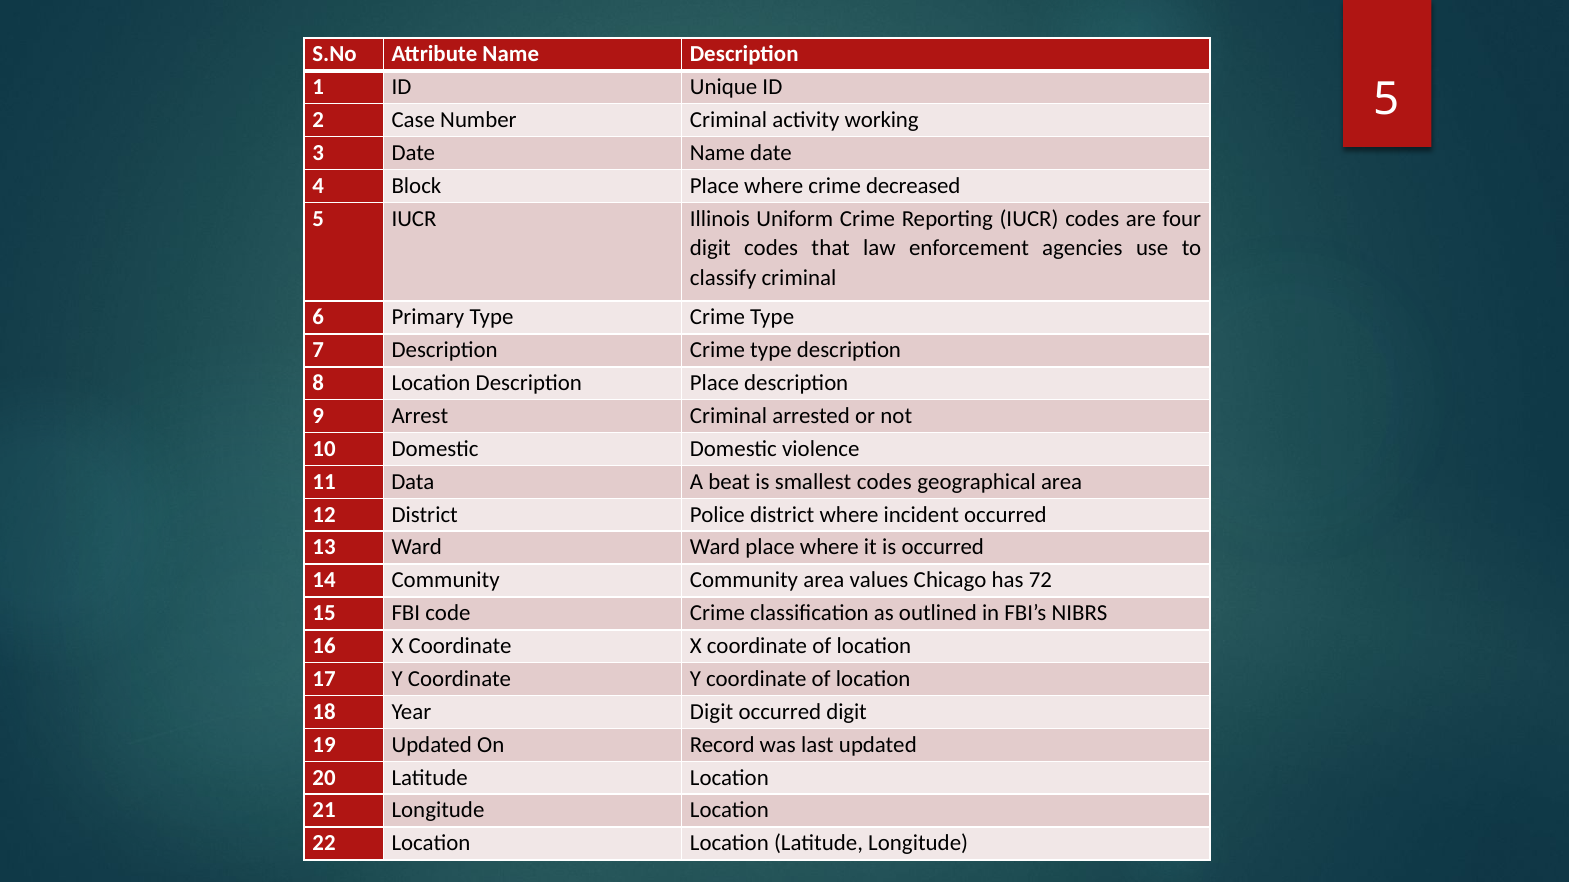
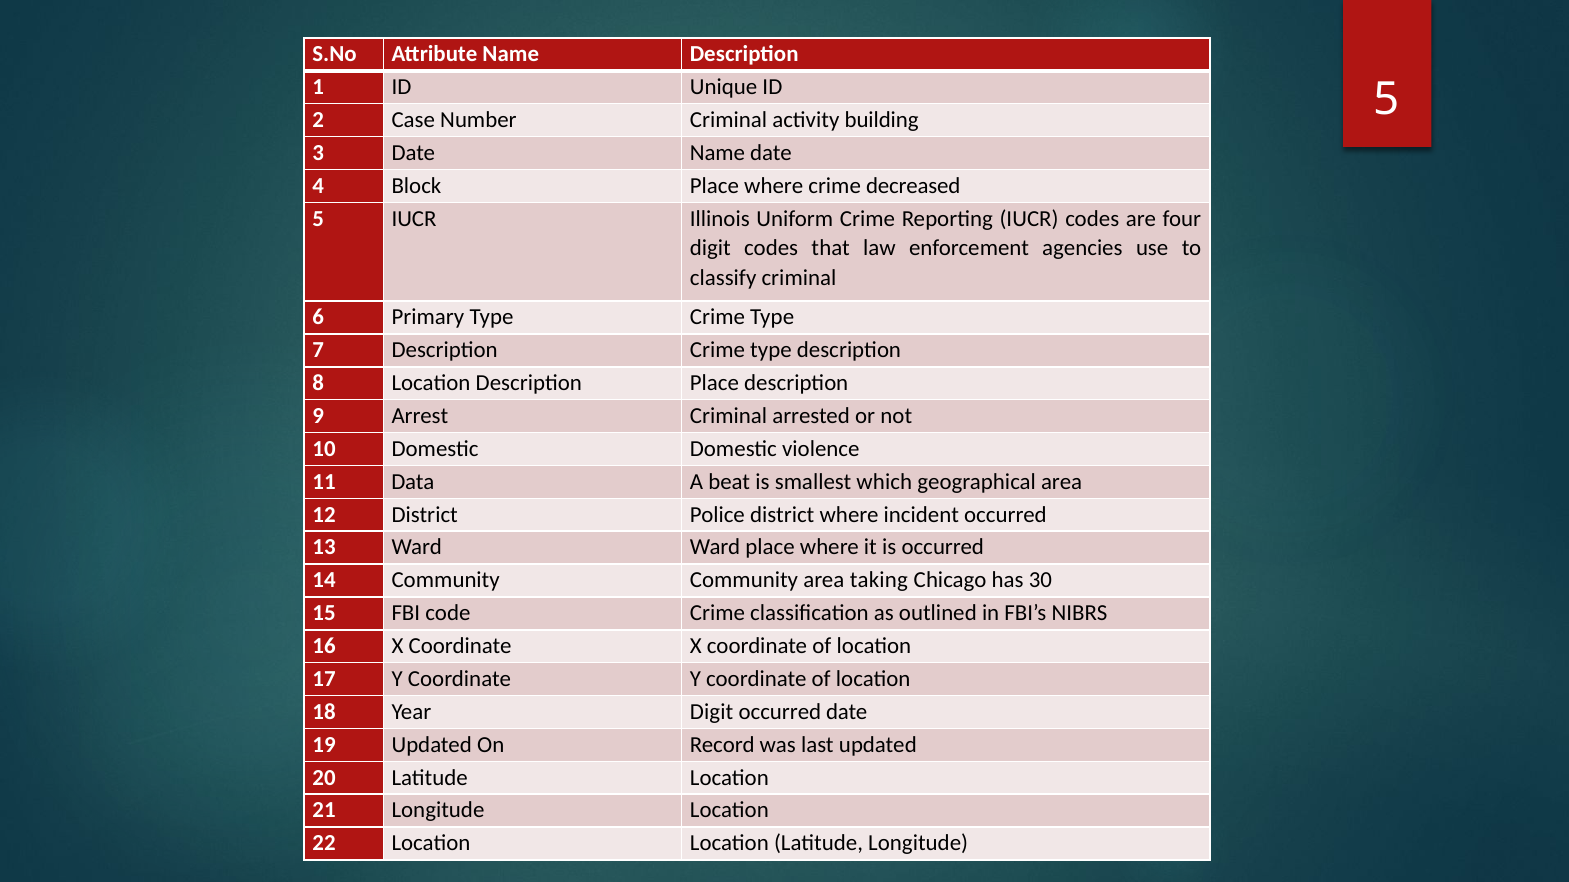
working: working -> building (882, 120)
smallest codes: codes -> which (884, 482)
values: values -> taking (879, 581)
72: 72 -> 30 (1040, 581)
occurred digit: digit -> date (847, 712)
